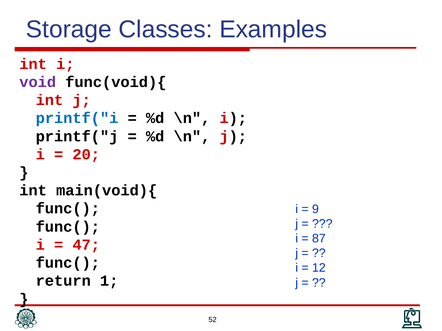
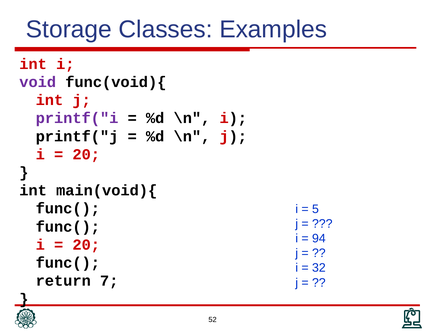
printf("i colour: blue -> purple (77, 118)
9: 9 -> 5 (315, 209)
87: 87 -> 94 (319, 239)
47: 47 -> 20 (86, 245)
12: 12 -> 32 (319, 268)
1: 1 -> 7 (109, 281)
